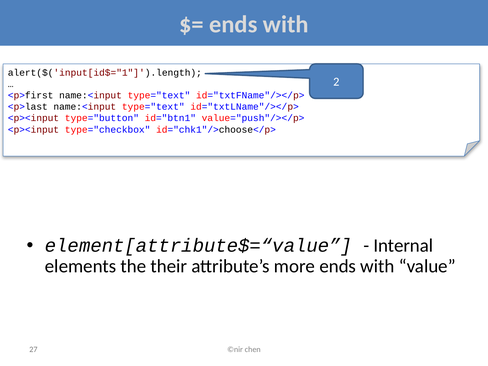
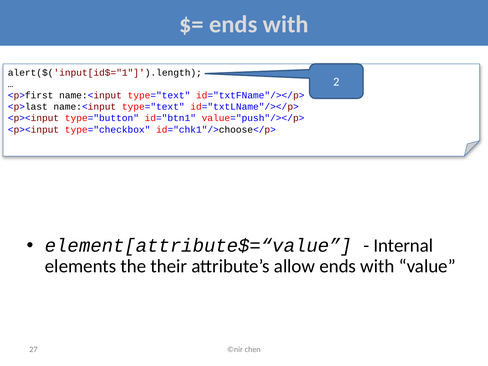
more: more -> allow (295, 266)
